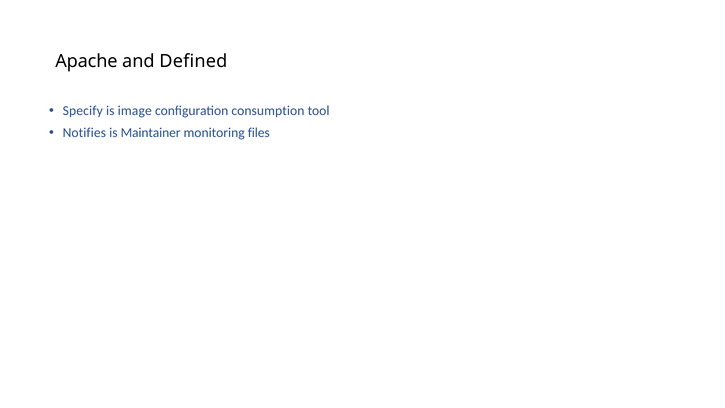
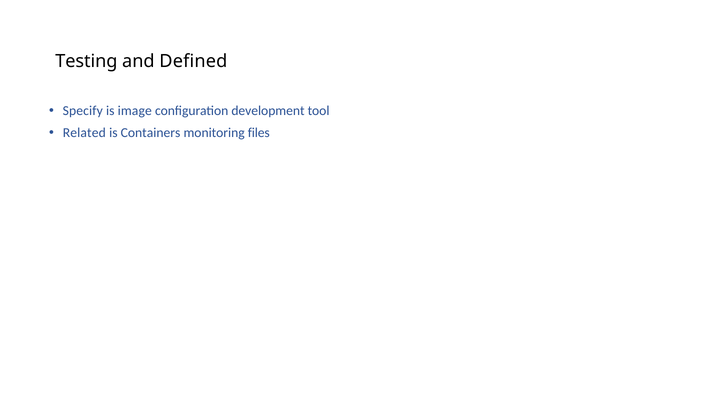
Apache: Apache -> Testing (86, 61)
consumption: consumption -> development (268, 111)
Notifies: Notifies -> Related (84, 133)
Maintainer: Maintainer -> Containers (151, 133)
